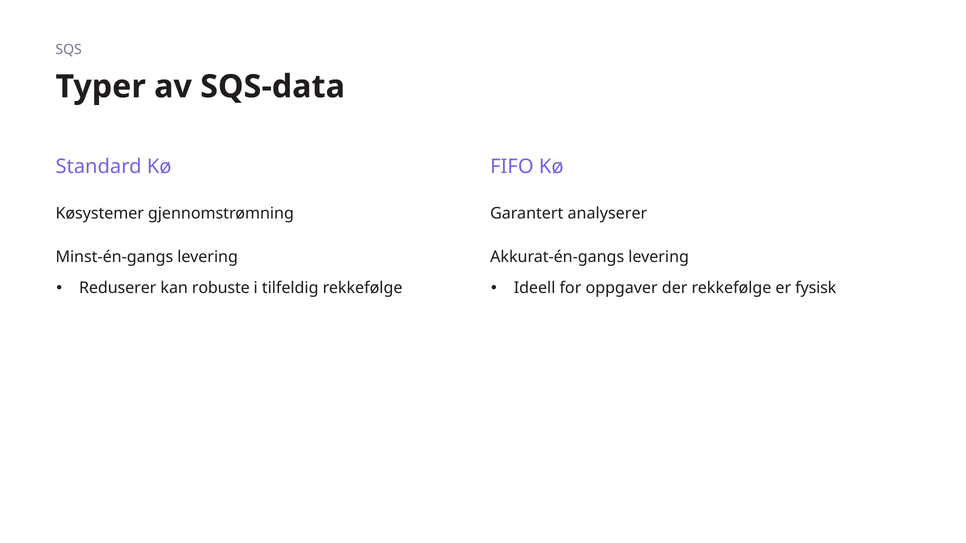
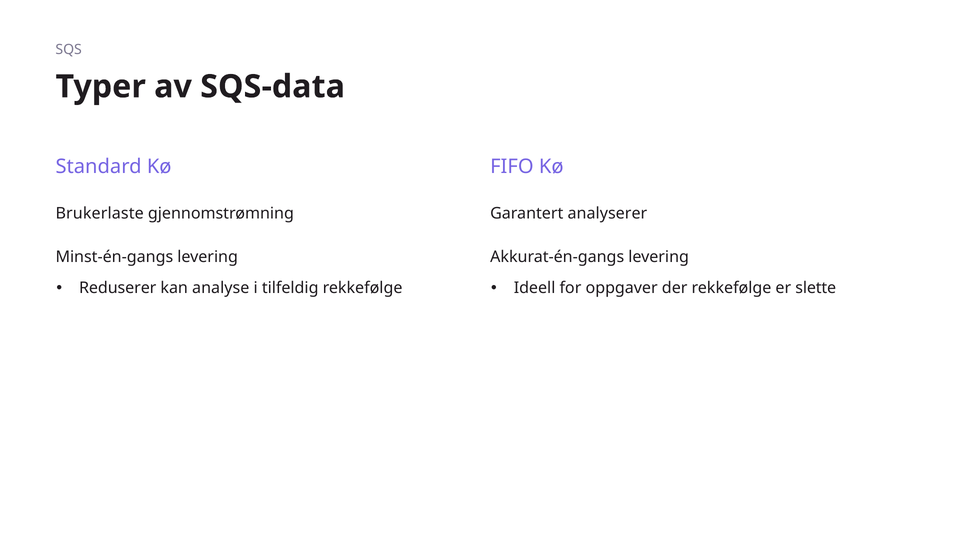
Køsystemer: Køsystemer -> Brukerlaste (100, 214)
robuste: robuste -> analyse (221, 288)
fysisk: fysisk -> slette (816, 288)
